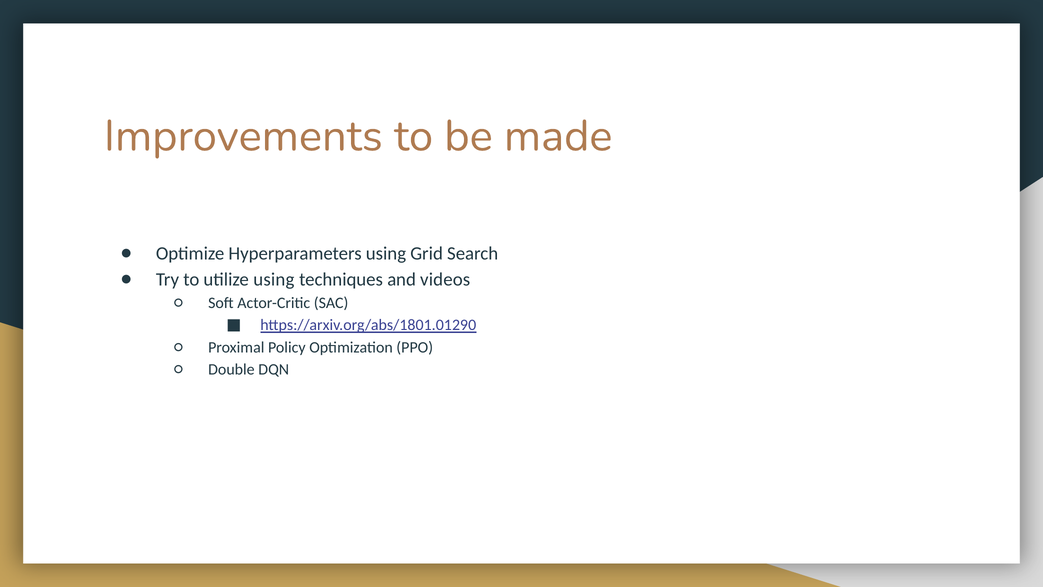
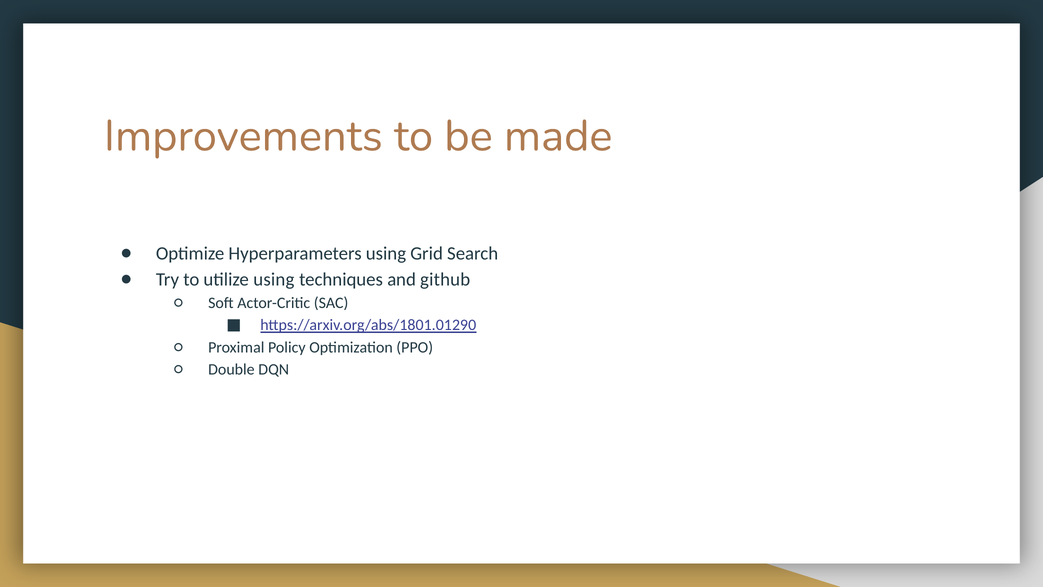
videos: videos -> github (445, 279)
